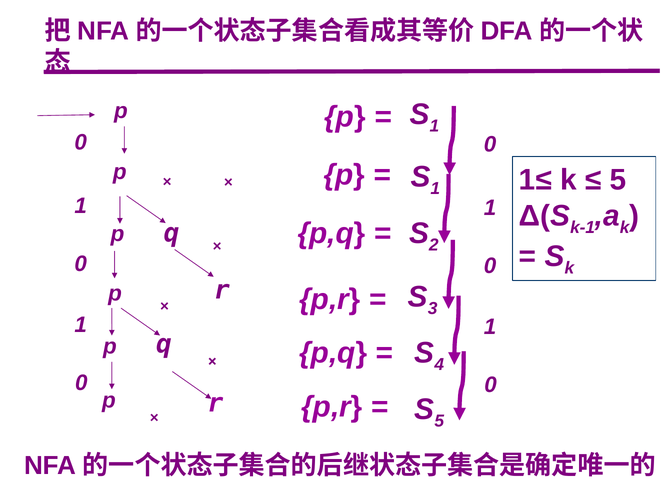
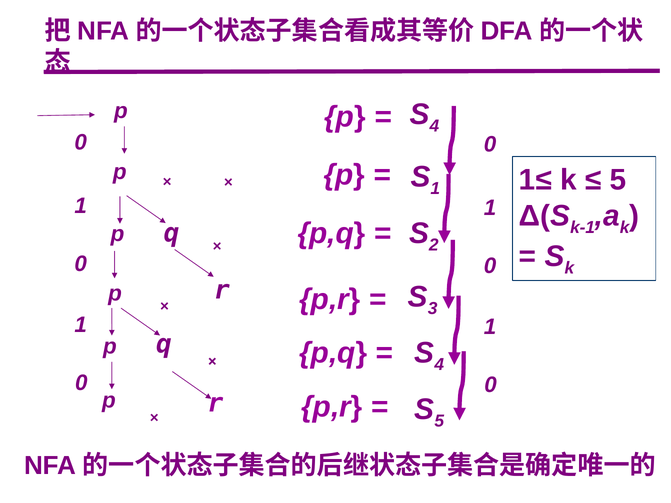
1: 1 -> 4 (434, 126)
